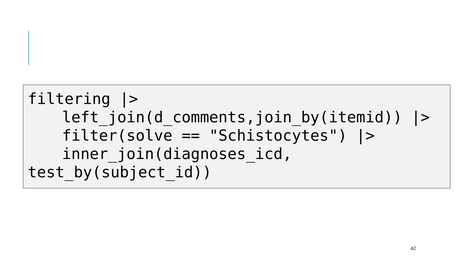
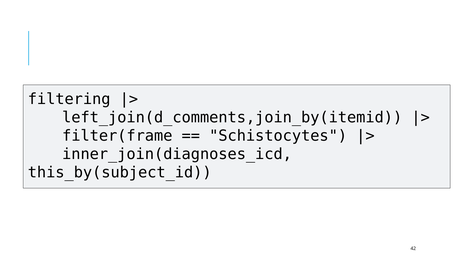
filter(solve: filter(solve -> filter(frame (117, 135)
test_by(subject_id: test_by(subject_id -> this_by(subject_id (120, 172)
